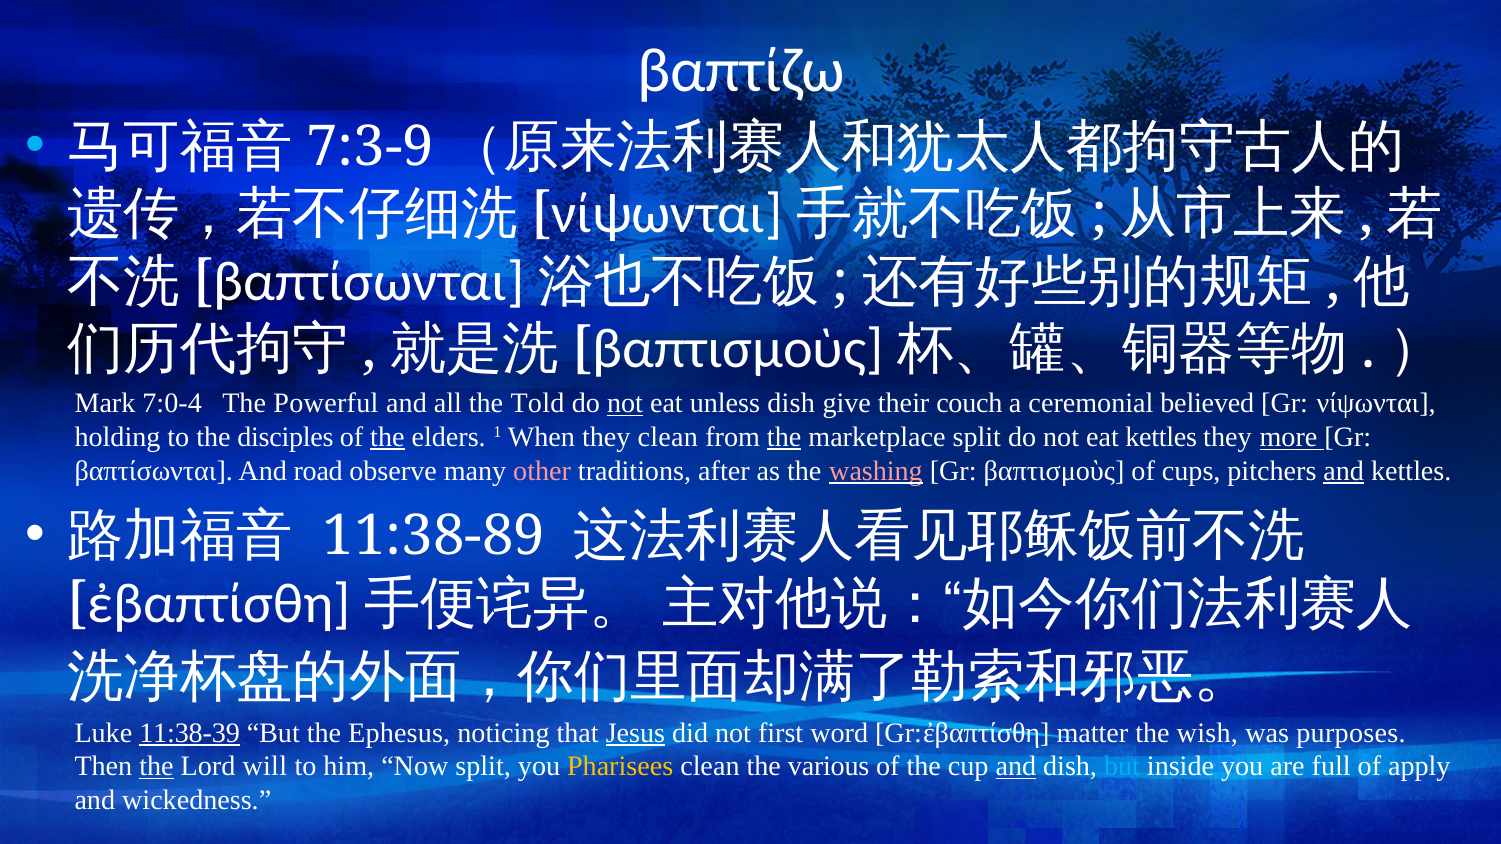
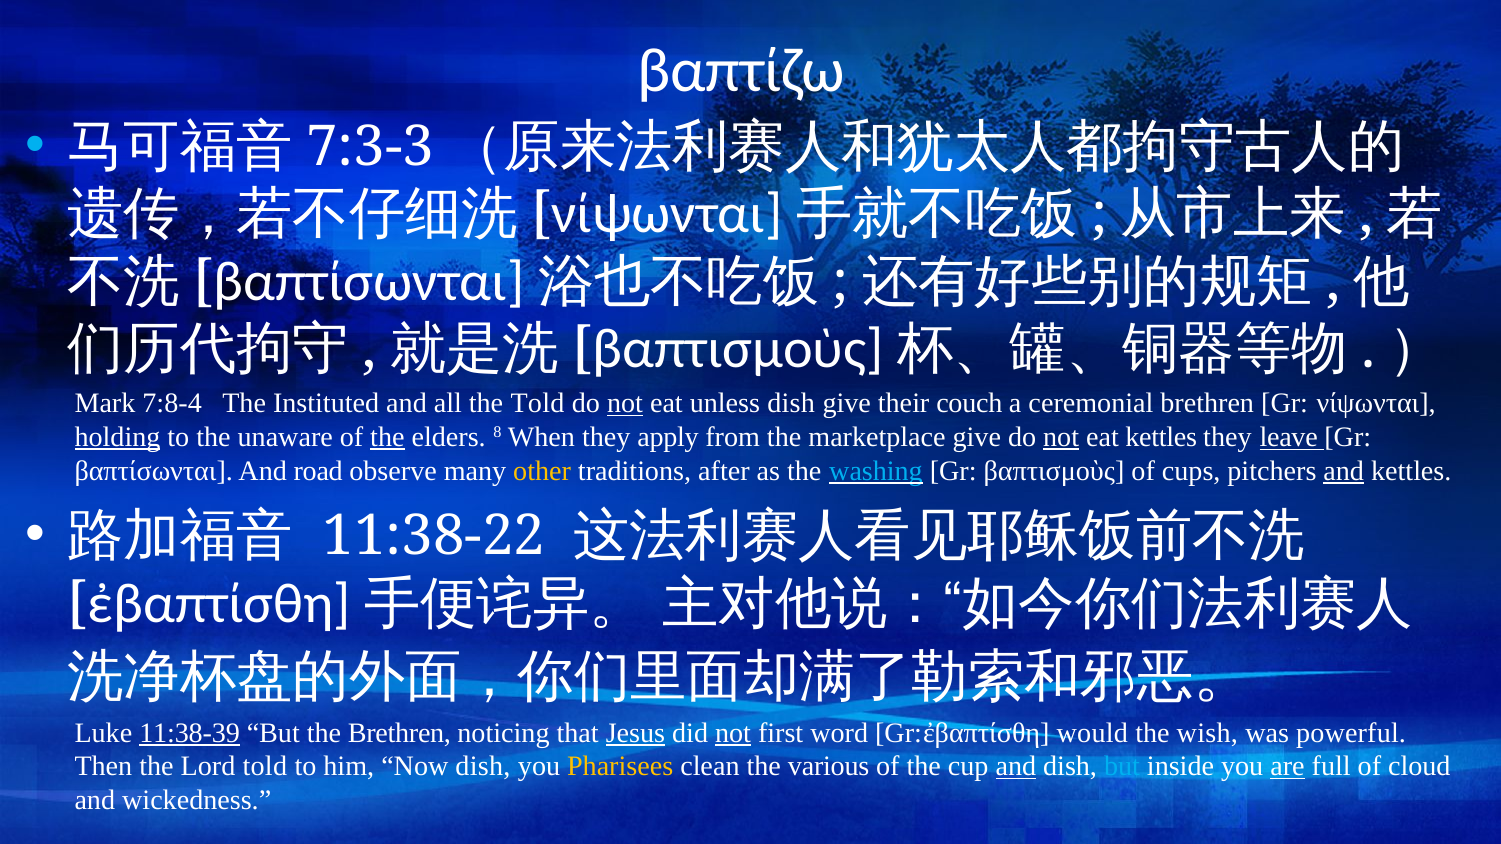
7:3-9: 7:3-9 -> 7:3-3 (370, 147)
7:0-4: 7:0-4 -> 7:8-4 (172, 403)
Powerful: Powerful -> Instituted (326, 403)
ceremonial believed: believed -> brethren (1207, 403)
holding underline: none -> present (118, 437)
disciples: disciples -> unaware (285, 437)
1: 1 -> 8 (497, 433)
they clean: clean -> apply (668, 437)
the underline: present -> none (784, 437)
marketplace split: split -> give (977, 437)
not underline: none -> present (1061, 437)
more: more -> leave (1289, 437)
other colour: pink -> yellow (542, 471)
washing colour: pink -> light blue (876, 471)
11:38-89: 11:38-89 -> 11:38-22 (434, 536)
the Ephesus: Ephesus -> Brethren (399, 733)
not underline: none -> present (733, 733)
matter: matter -> would (1092, 733)
purposes: purposes -> powerful (1351, 733)
the underline: present -> none (156, 767)
Lord will: will -> told (265, 767)
Now split: split -> dish (483, 767)
are underline: none -> present (1288, 767)
apply: apply -> cloud (1419, 767)
